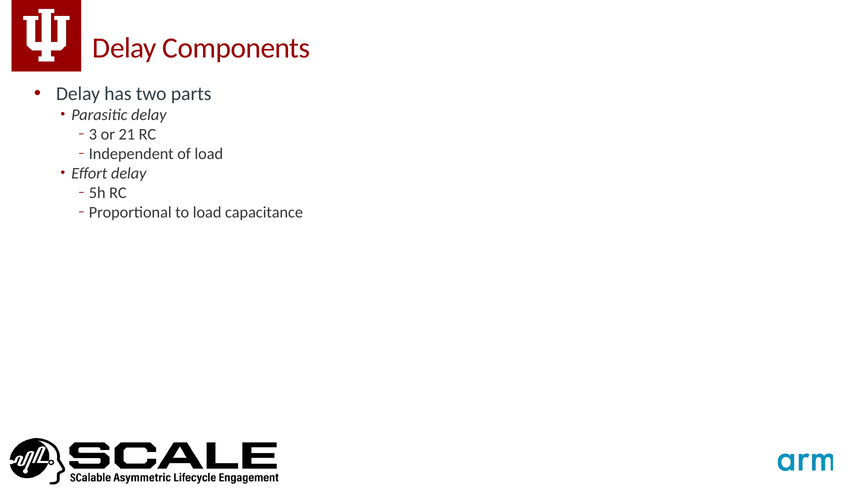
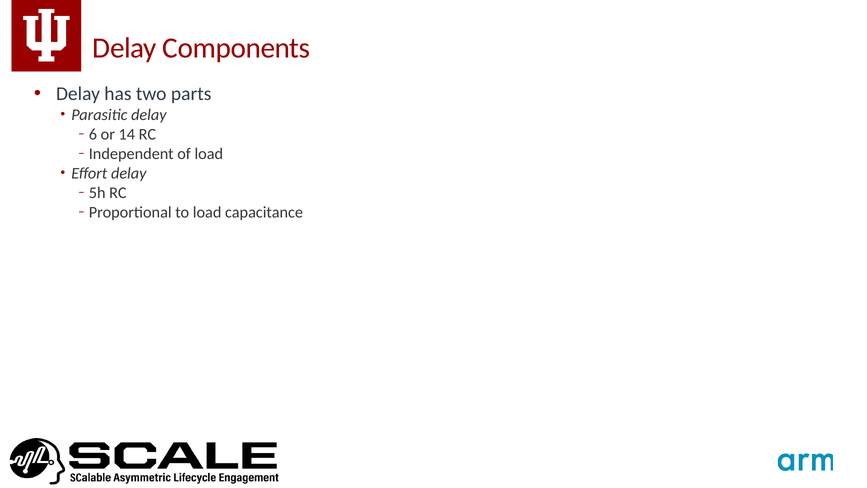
3: 3 -> 6 (93, 134)
21: 21 -> 14 (127, 134)
